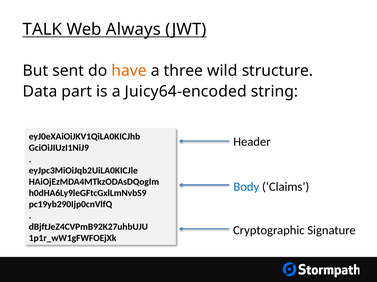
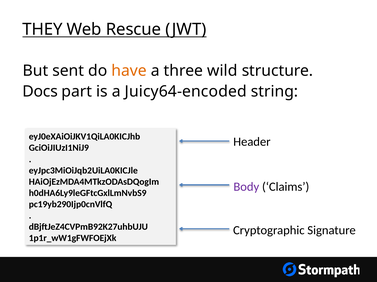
TALK: TALK -> THEY (43, 29)
Always: Always -> Rescue (134, 29)
Data: Data -> Docs (40, 92)
Body colour: blue -> purple (246, 187)
